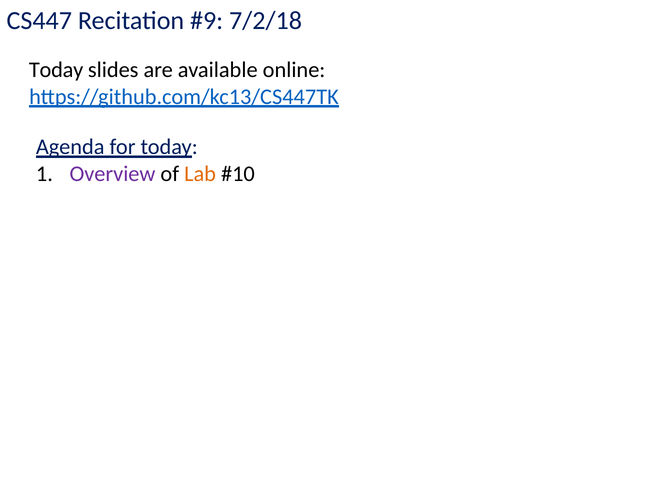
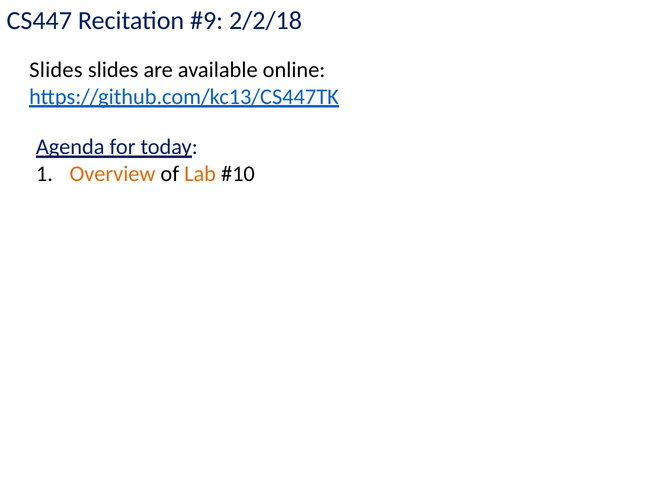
7/2/18: 7/2/18 -> 2/2/18 (266, 21)
Today: Today -> Slides (56, 70)
Overview colour: purple -> orange (112, 174)
